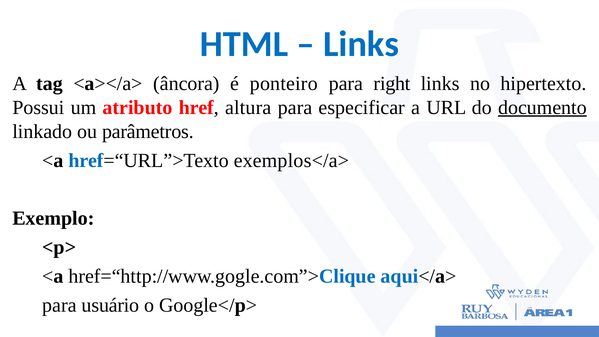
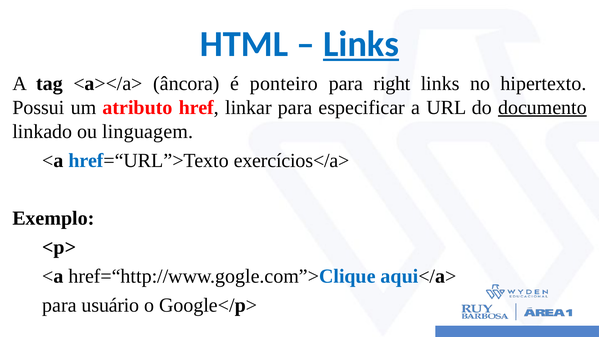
Links underline: none -> present (361, 44)
altura: altura -> linkar (248, 107)
parâmetros: parâmetros -> linguagem (148, 131)
exemplos</a>: exemplos</a> -> exercícios</a> (292, 160)
